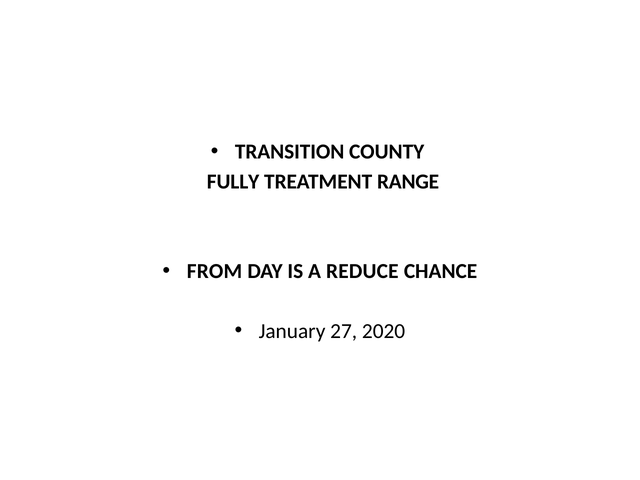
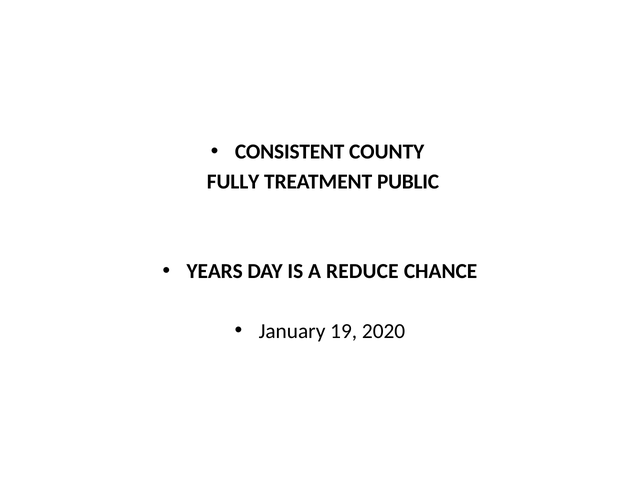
TRANSITION: TRANSITION -> CONSISTENT (290, 152)
RANGE: RANGE -> PUBLIC (408, 182)
FROM: FROM -> YEARS (215, 271)
27: 27 -> 19 (344, 331)
